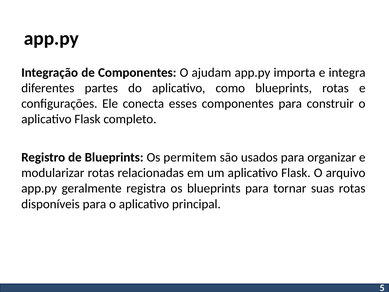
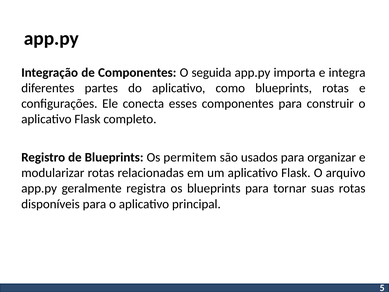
ajudam: ajudam -> seguida (211, 72)
